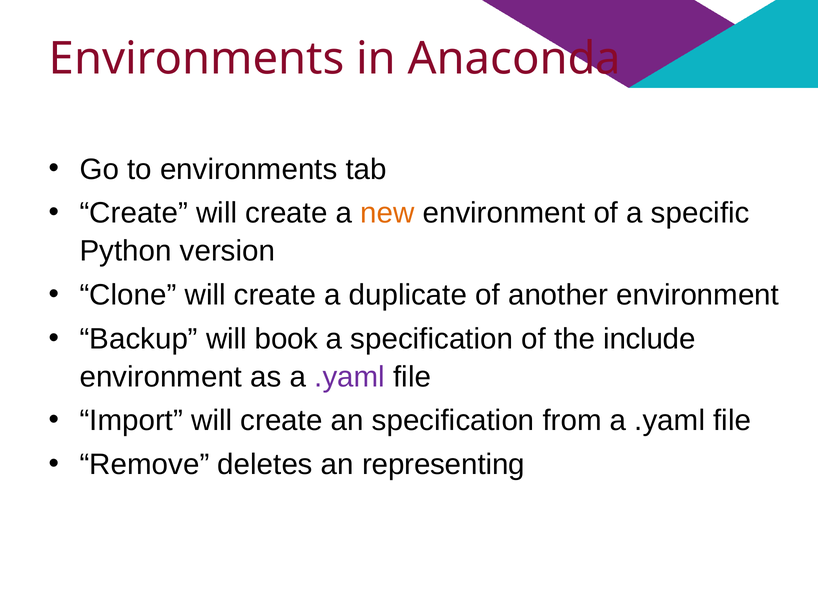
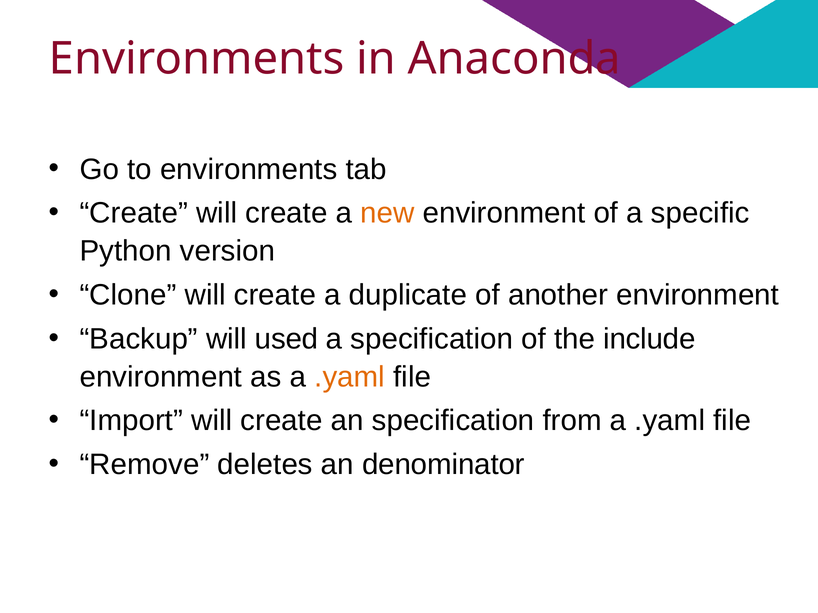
book: book -> used (287, 339)
.yaml colour: purple -> orange (350, 377)
representing: representing -> denominator (443, 465)
